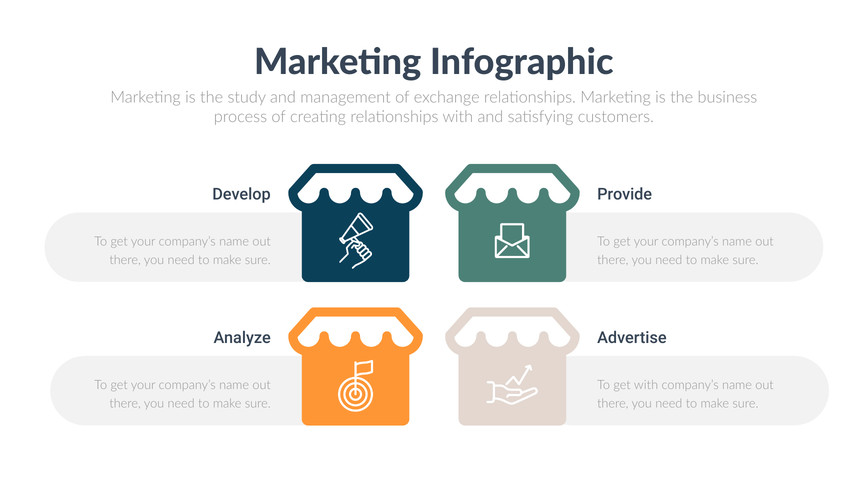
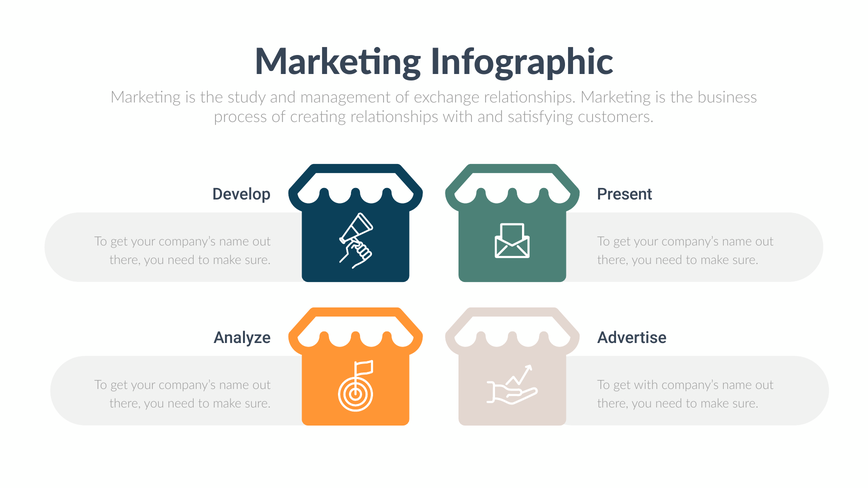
Provide: Provide -> Present (625, 194)
